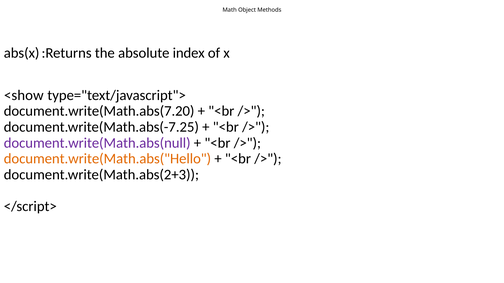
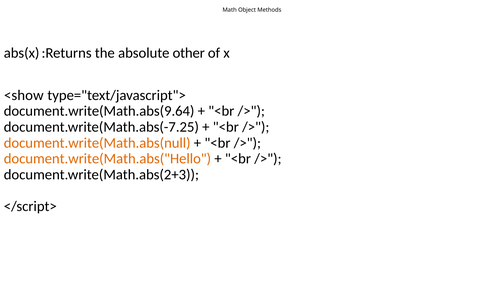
index: index -> other (189, 53)
document.write(Math.abs(7.20: document.write(Math.abs(7.20 -> document.write(Math.abs(9.64 (99, 111)
document.write(Math.abs(null colour: purple -> orange (97, 143)
